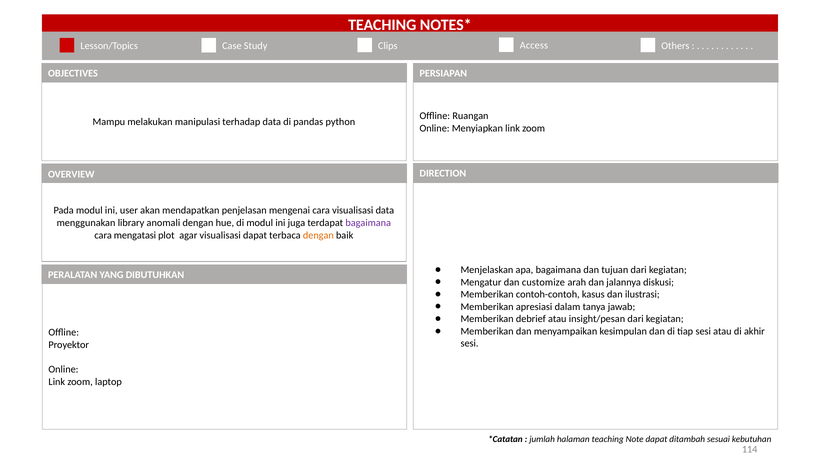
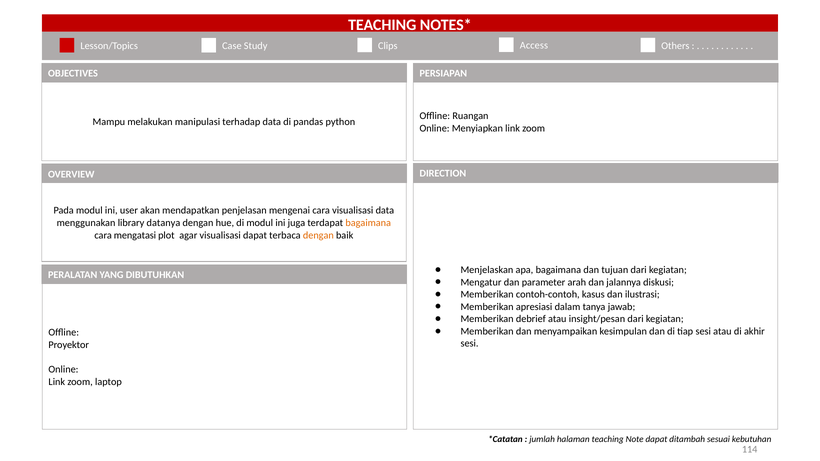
anomali: anomali -> datanya (163, 223)
bagaimana colour: purple -> orange (368, 223)
customize: customize -> parameter (544, 282)
